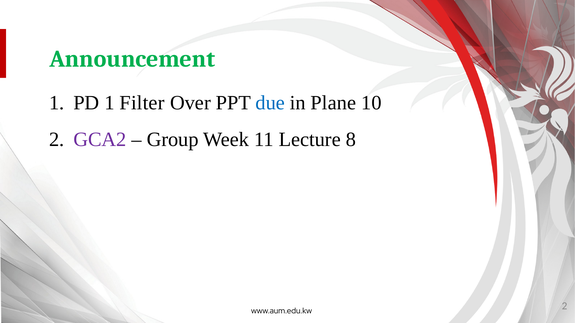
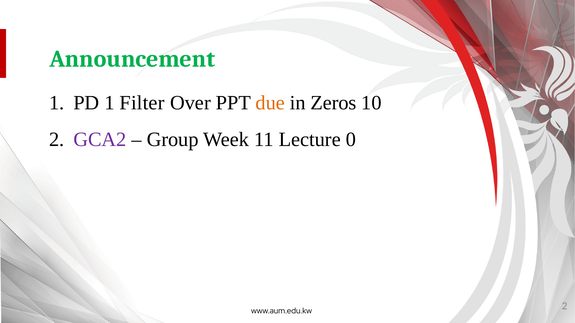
due colour: blue -> orange (270, 103)
Plane: Plane -> Zeros (333, 103)
8: 8 -> 0 (351, 140)
